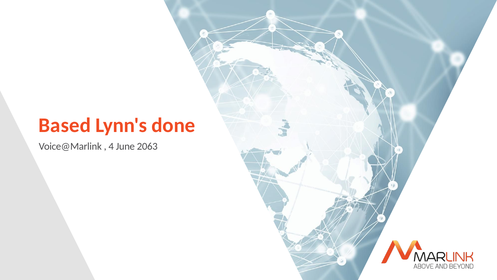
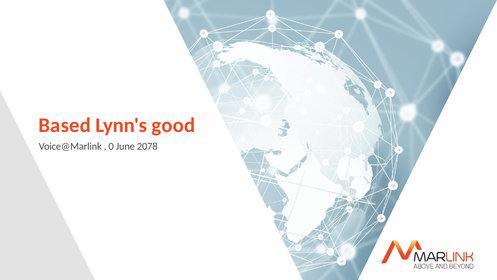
done: done -> good (173, 125)
4: 4 -> 0 (111, 146)
2063: 2063 -> 2078 (147, 146)
